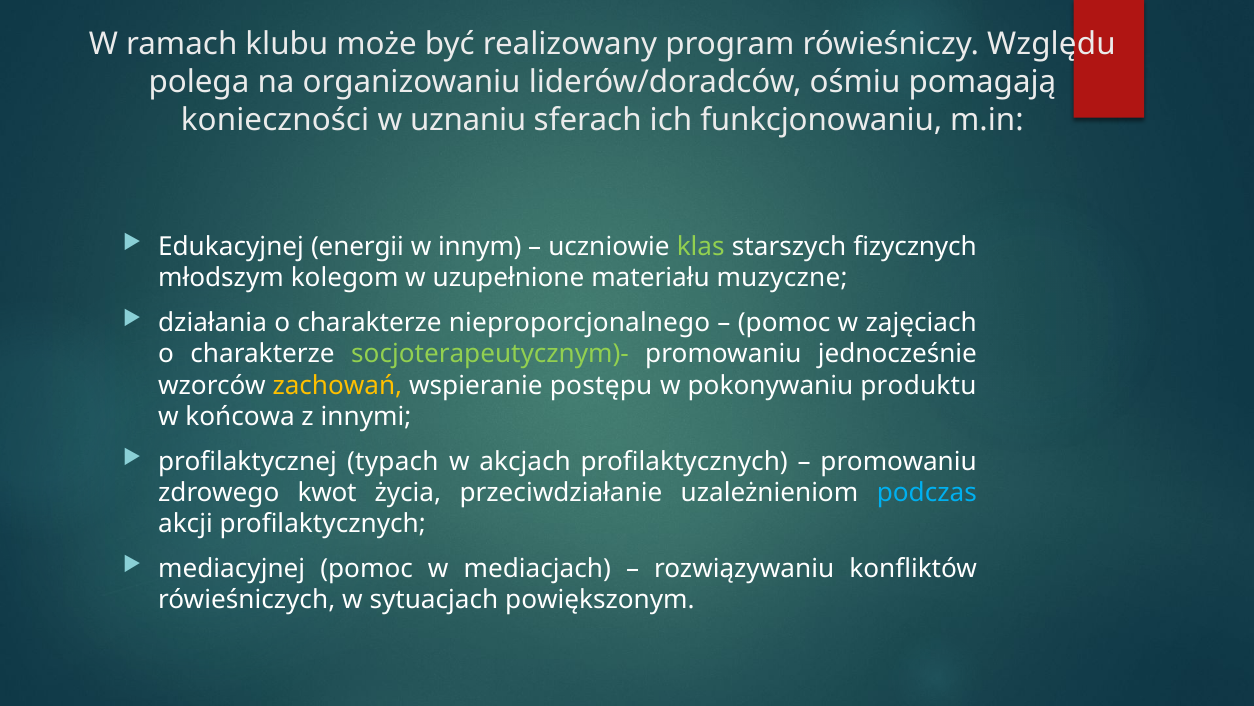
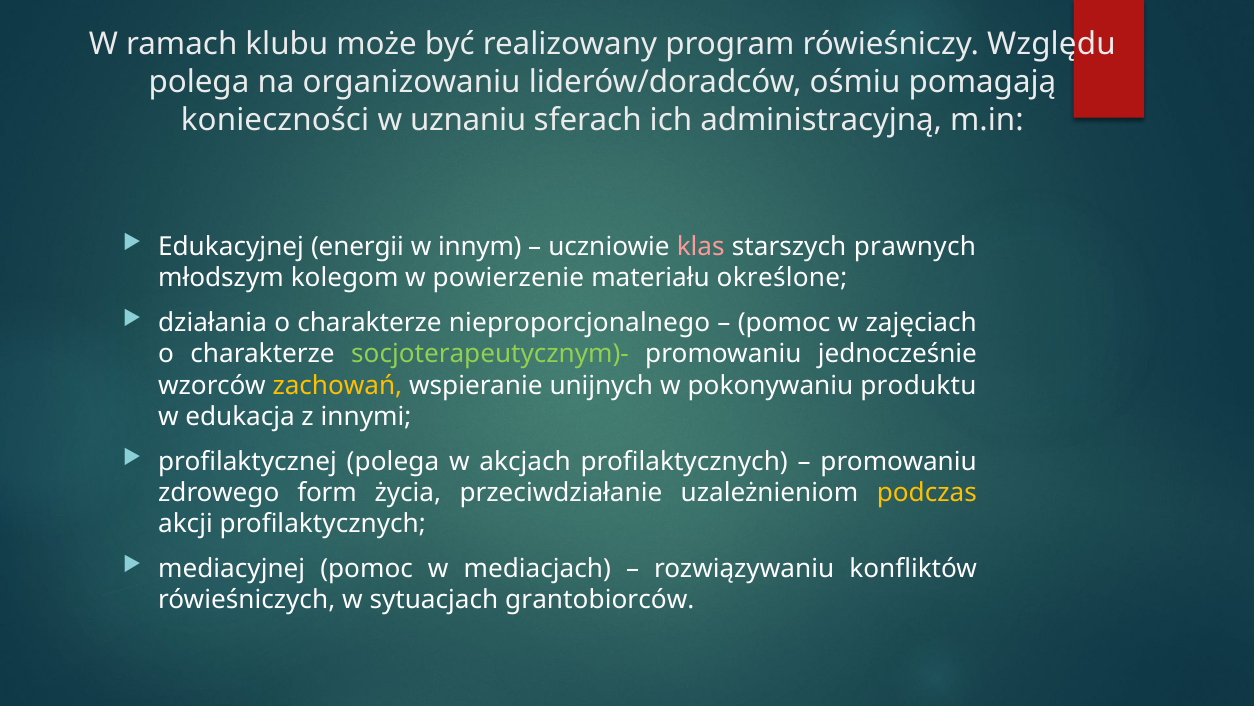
funkcjonowaniu: funkcjonowaniu -> administracyjną (821, 120)
klas colour: light green -> pink (701, 246)
fizycznych: fizycznych -> prawnych (915, 246)
uzupełnione: uzupełnione -> powierzenie (508, 278)
muzyczne: muzyczne -> określone (782, 278)
postępu: postępu -> unijnych (601, 385)
końcowa: końcowa -> edukacja (240, 417)
profilaktycznej typach: typach -> polega (393, 461)
kwot: kwot -> form (327, 492)
podczas colour: light blue -> yellow (927, 492)
powiększonym: powiększonym -> grantobiorców (600, 600)
